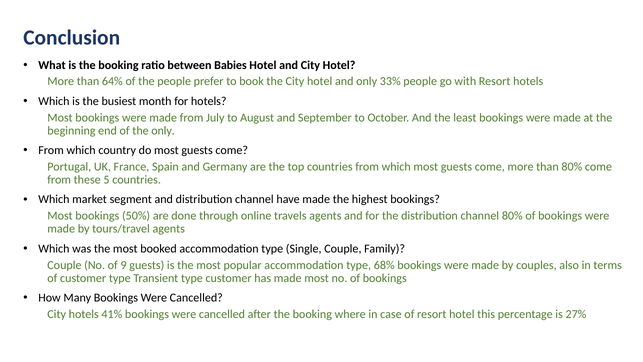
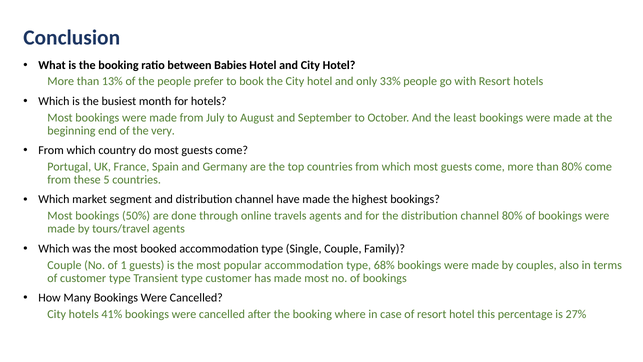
64%: 64% -> 13% (112, 81)
the only: only -> very (163, 130)
9: 9 -> 1 (124, 265)
